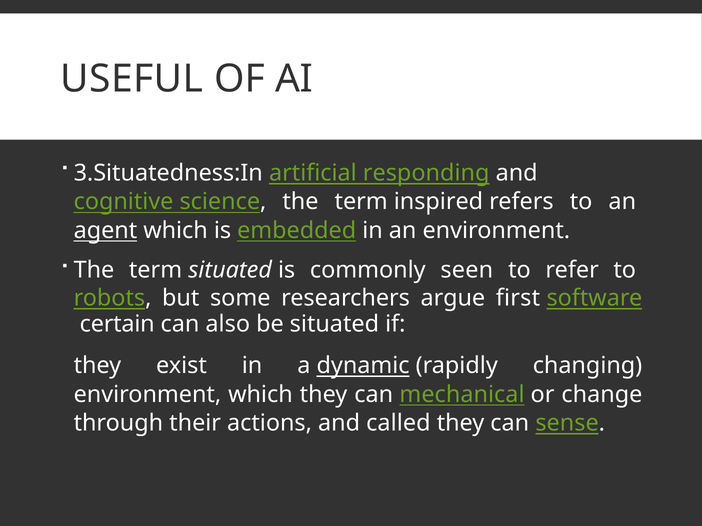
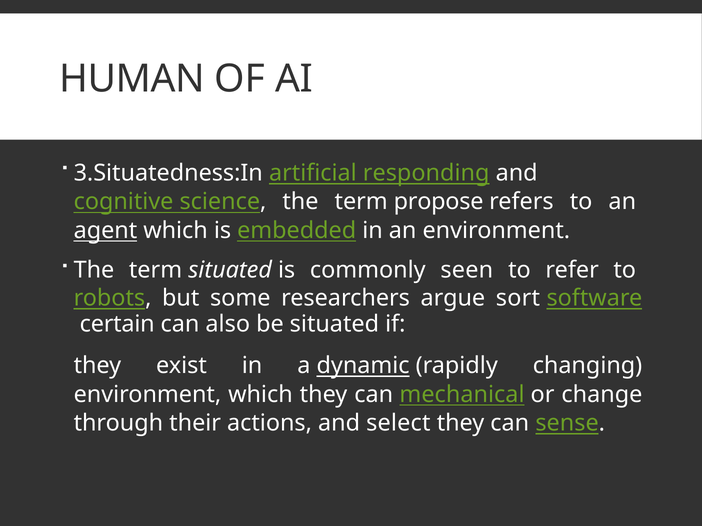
USEFUL: USEFUL -> HUMAN (132, 79)
inspired: inspired -> propose (439, 202)
first: first -> sort (518, 298)
called: called -> select (398, 424)
